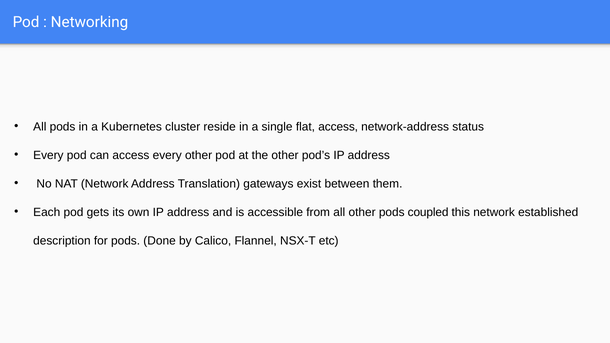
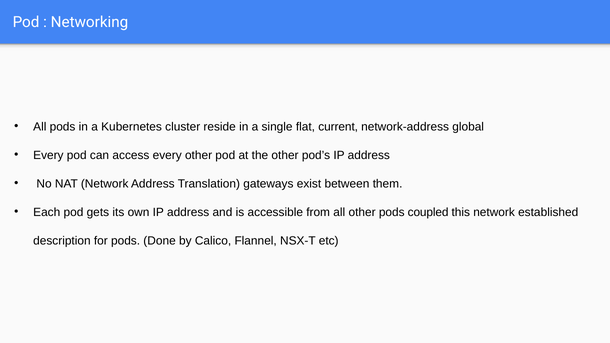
flat access: access -> current (338, 127)
status: status -> global (468, 127)
